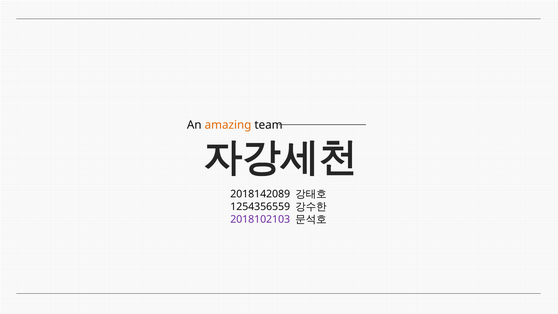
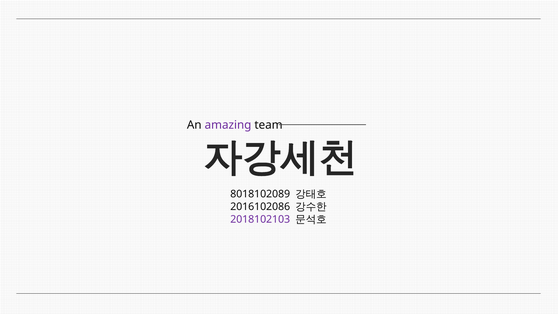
amazing colour: orange -> purple (228, 125)
2018142089: 2018142089 -> 8018102089 (260, 194)
1254356559: 1254356559 -> 2016102086 (260, 207)
